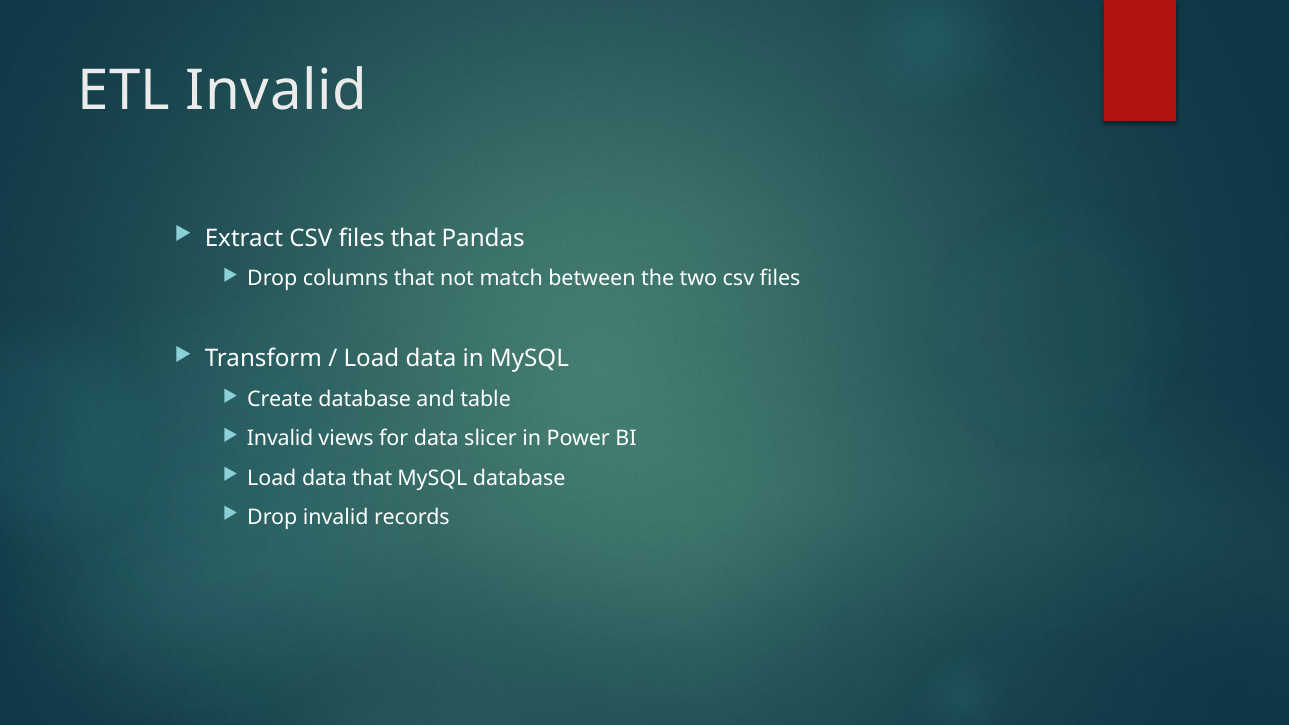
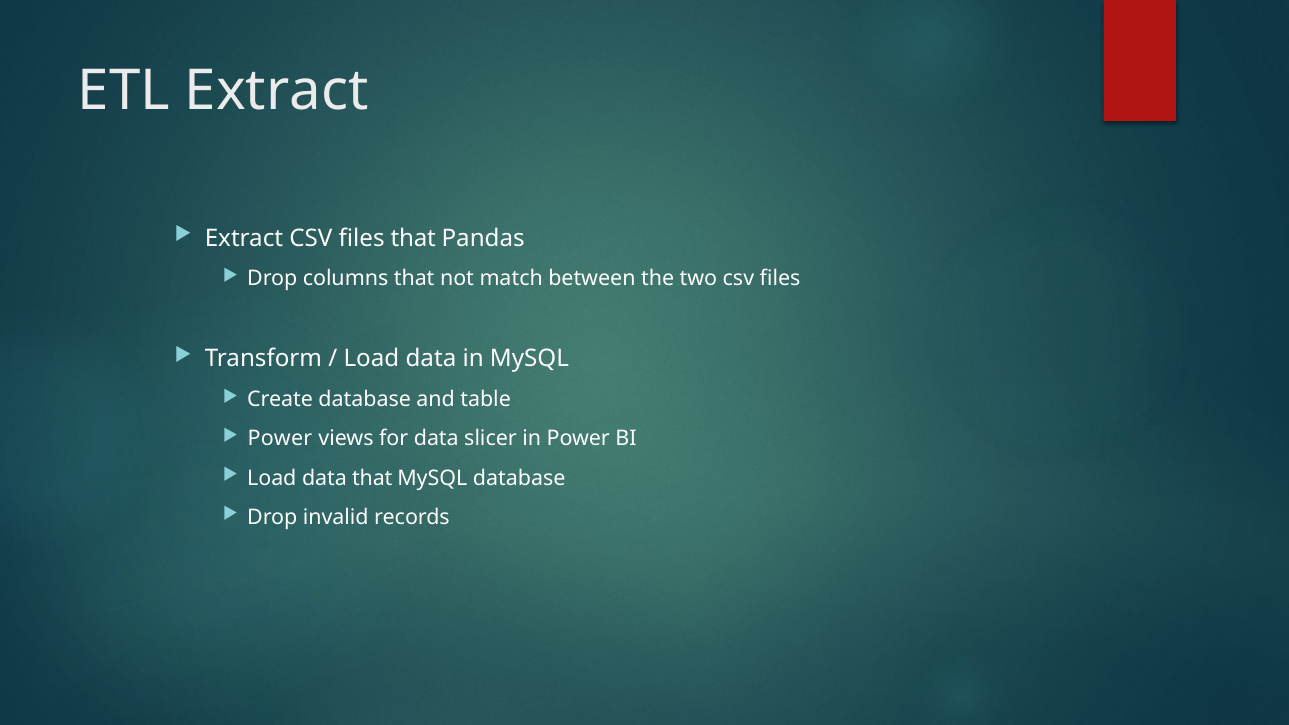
ETL Invalid: Invalid -> Extract (277, 91)
Invalid: Invalid -> Power (280, 439)
